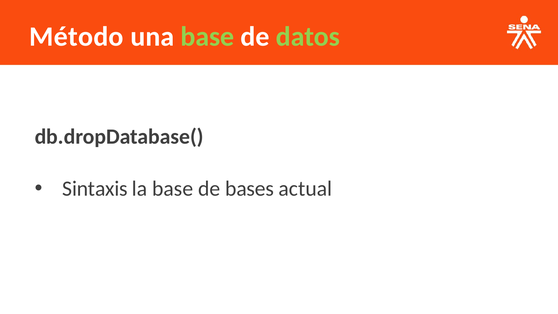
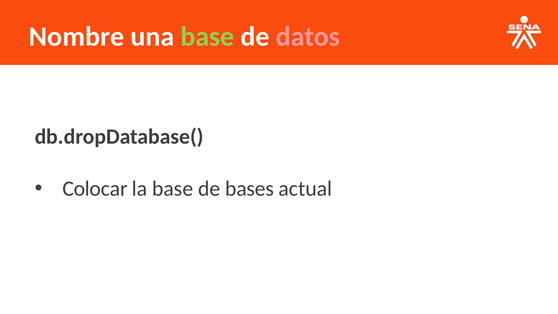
Método: Método -> Nombre (77, 37)
datos colour: light green -> pink (308, 37)
Sintaxis: Sintaxis -> Colocar (95, 189)
